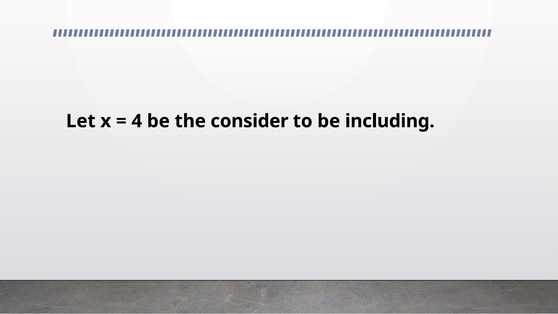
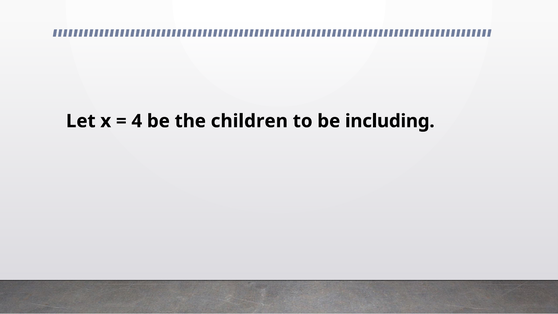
consider: consider -> children (249, 121)
